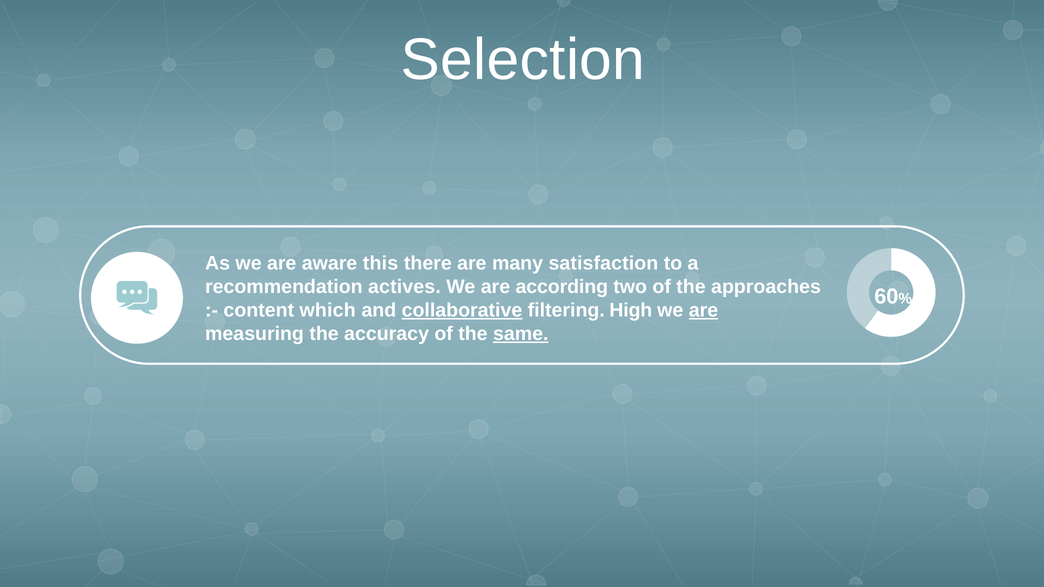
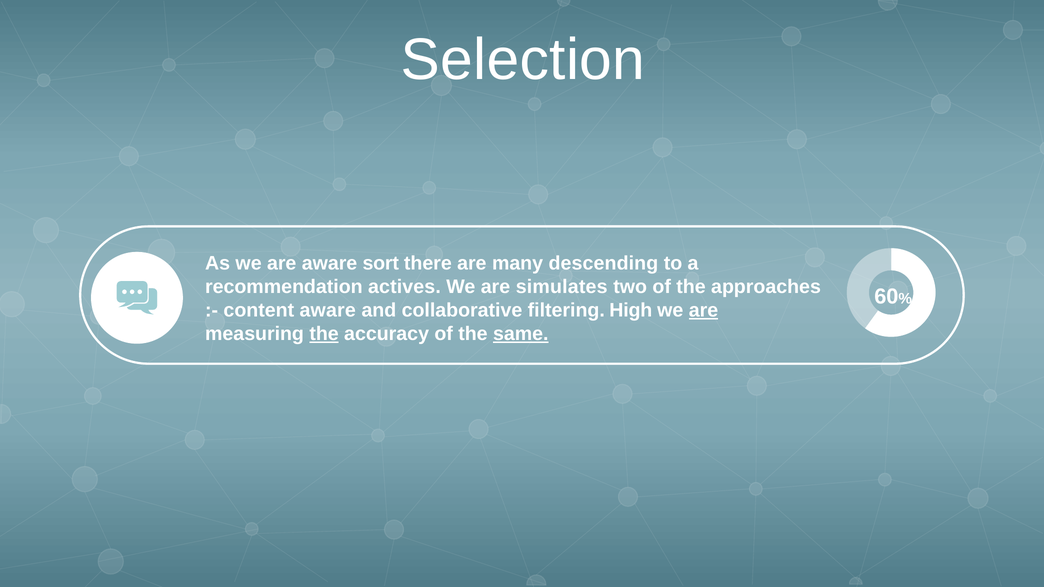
this: this -> sort (381, 263)
satisfaction: satisfaction -> descending (603, 263)
according: according -> simulates (562, 287)
content which: which -> aware (328, 310)
collaborative underline: present -> none (462, 310)
the underline: none -> present (324, 334)
